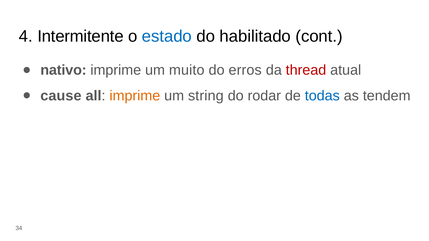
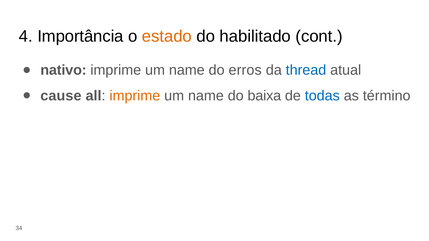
Intermitente: Intermitente -> Importância (80, 36)
estado colour: blue -> orange (167, 36)
muito: muito -> name (187, 70)
thread colour: red -> blue (306, 70)
string: string -> name (206, 96)
rodar: rodar -> baixa (264, 96)
tendem: tendem -> término (387, 96)
